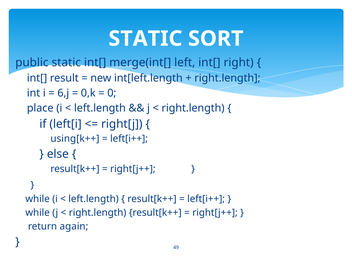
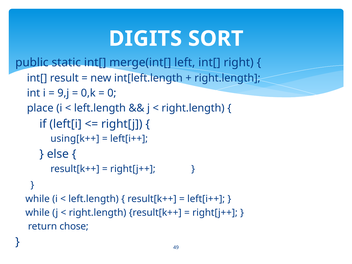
STATIC: STATIC -> DIGITS (145, 39)
6,j: 6,j -> 9,j (63, 93)
again: again -> chose (74, 226)
